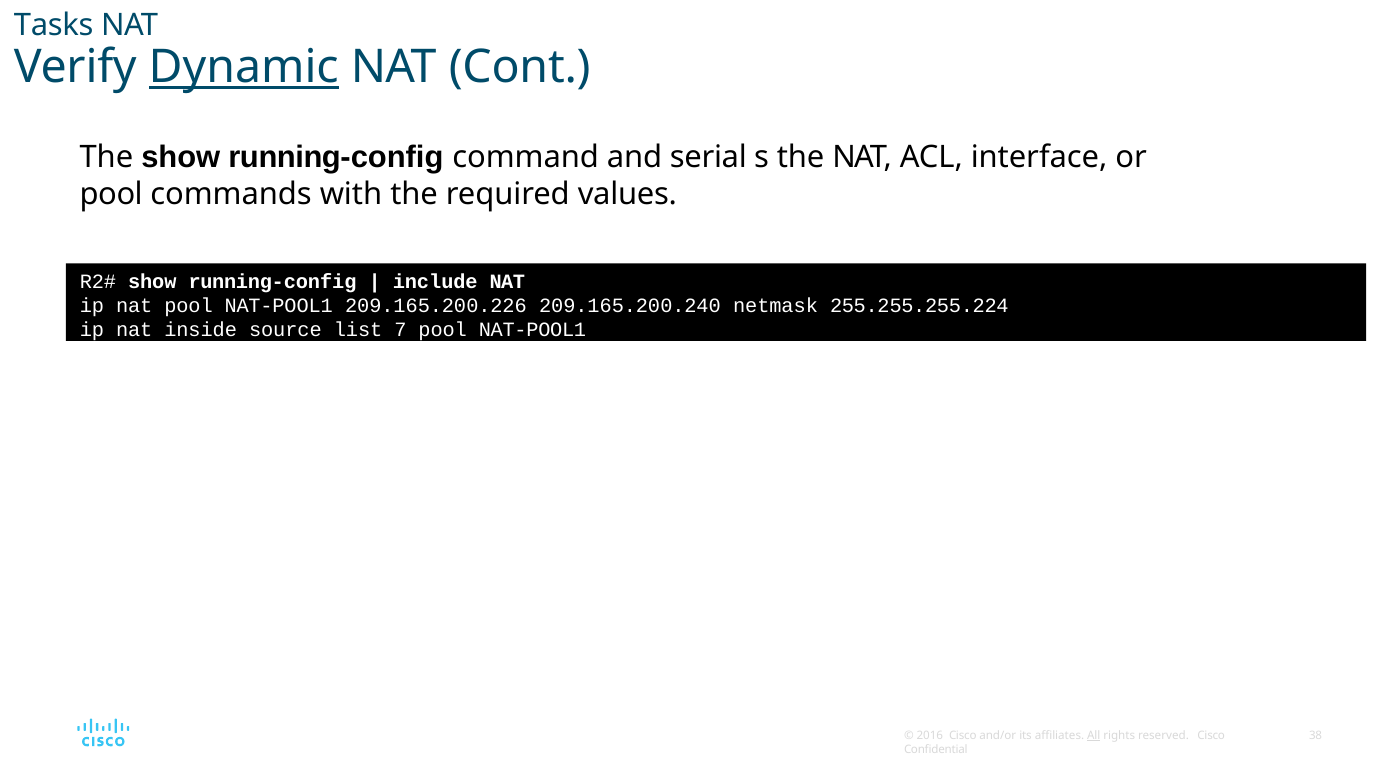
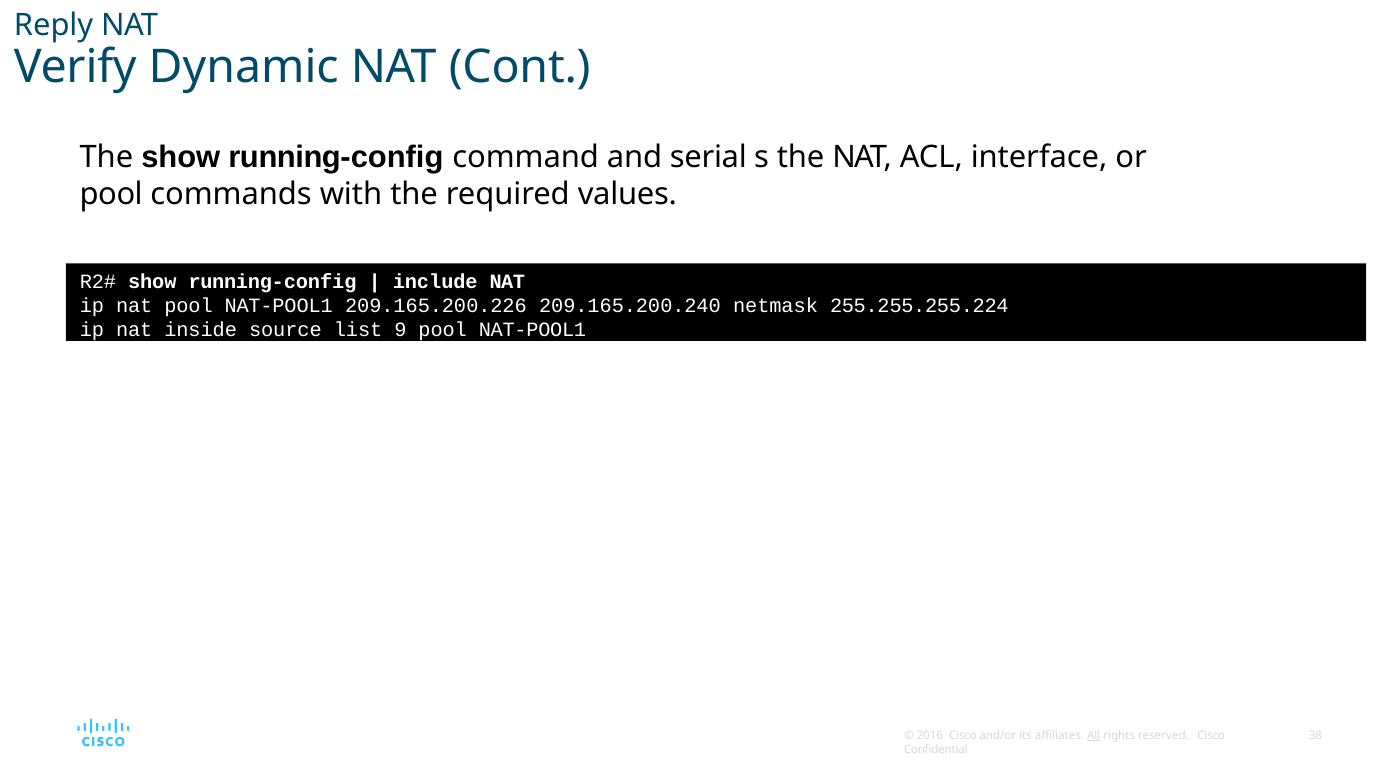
Tasks: Tasks -> Reply (54, 25)
Dynamic underline: present -> none (244, 67)
7: 7 -> 9 (400, 330)
